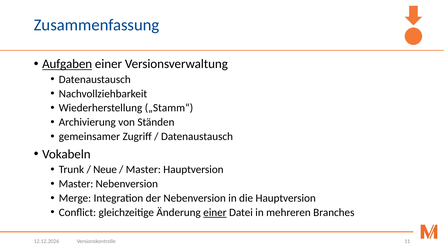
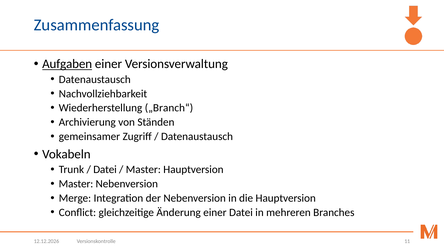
„Stamm“: „Stamm“ -> „Branch“ (169, 108)
Neue: Neue -> Datei (105, 169)
einer underline: present -> none (215, 212)
